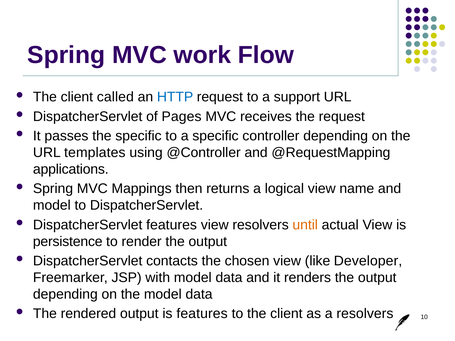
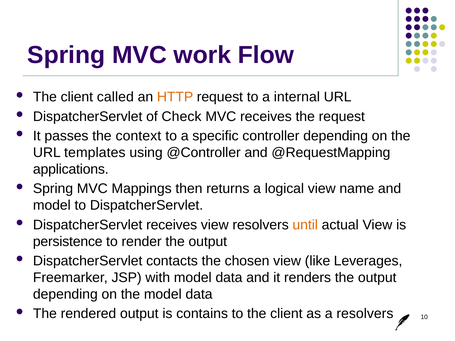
HTTP colour: blue -> orange (175, 97)
support: support -> internal (297, 97)
Pages: Pages -> Check (182, 117)
the specific: specific -> context (138, 136)
DispatcherServlet features: features -> receives (172, 225)
Developer: Developer -> Leverages (368, 261)
is features: features -> contains (202, 314)
